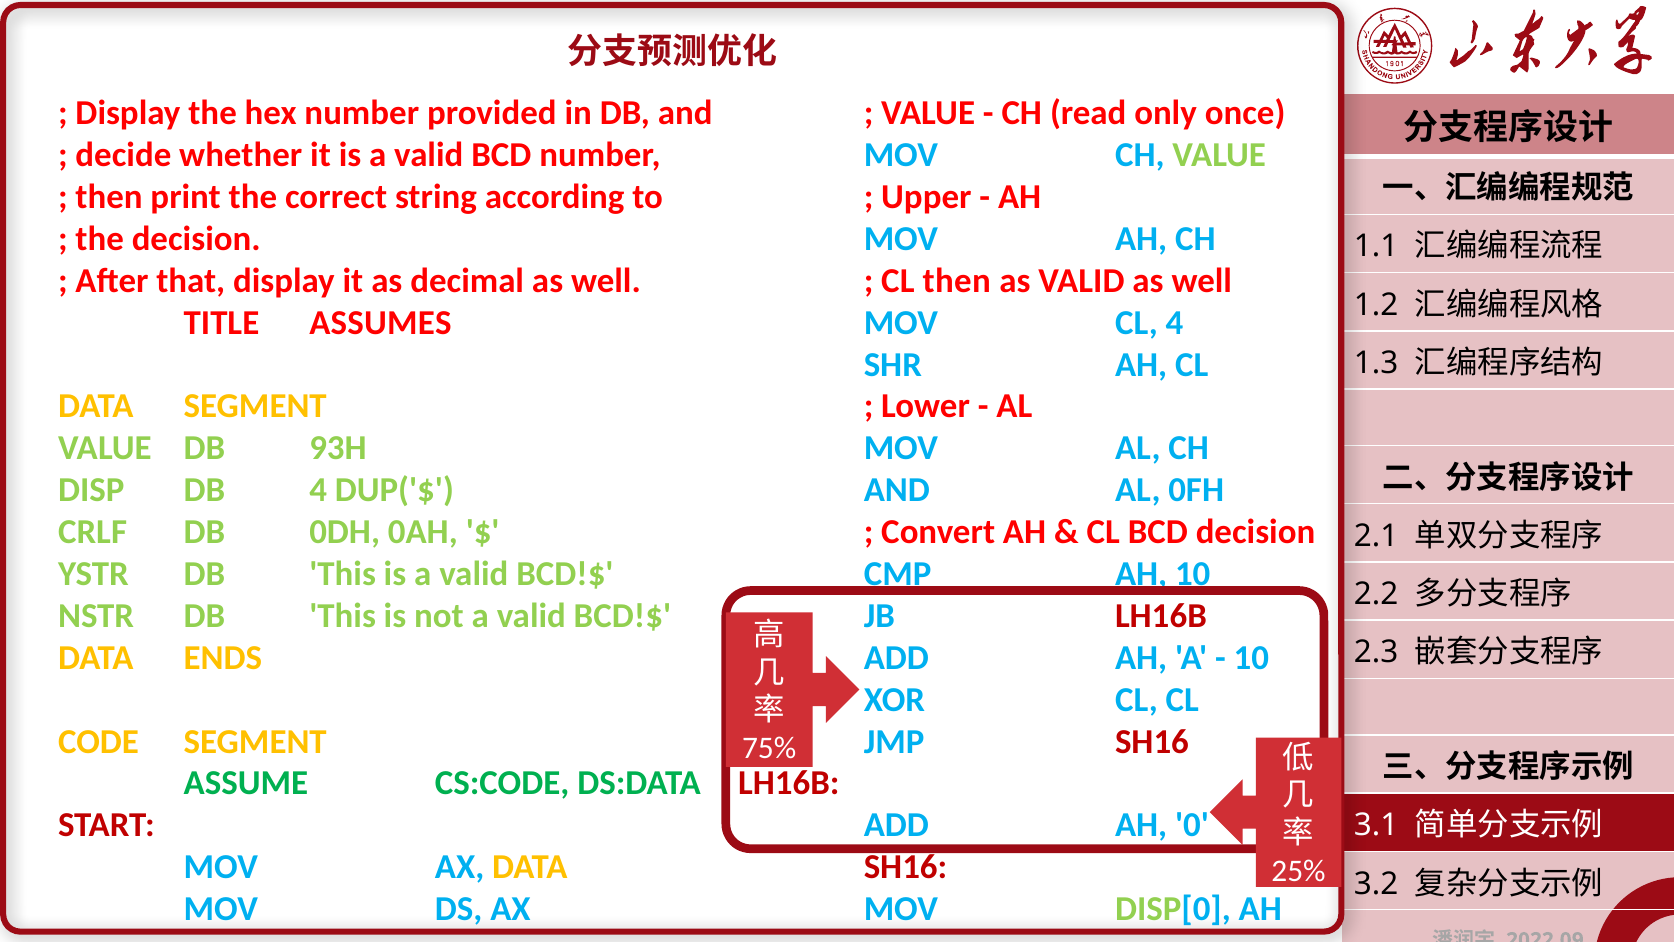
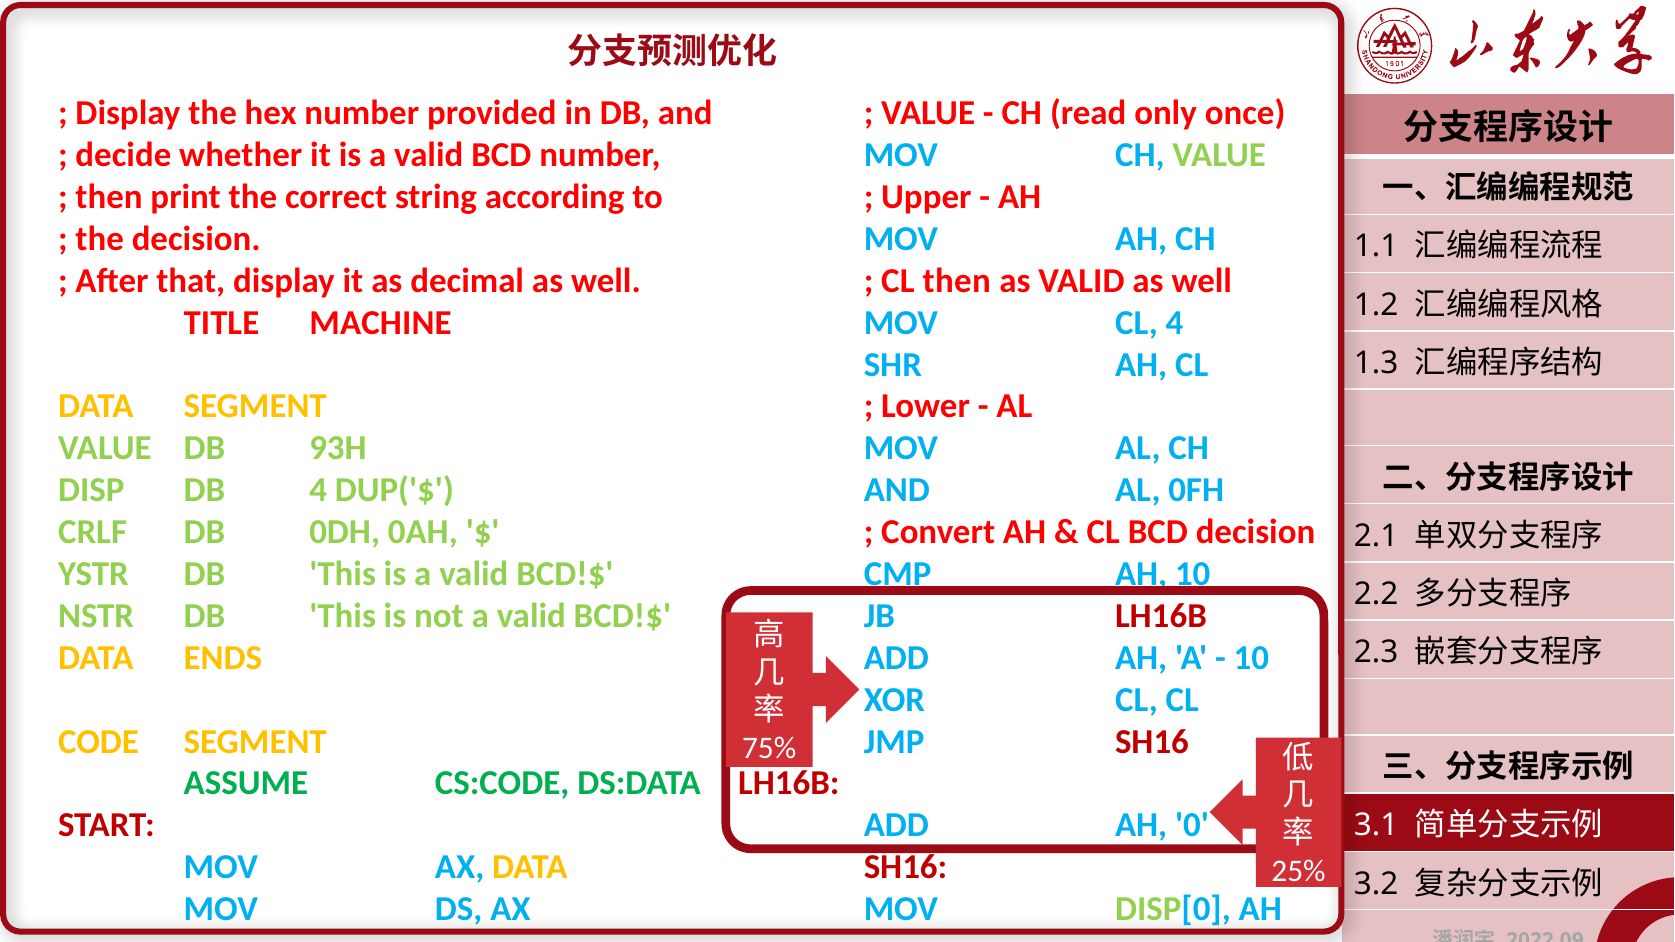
ASSUMES: ASSUMES -> MACHINE (381, 323)
